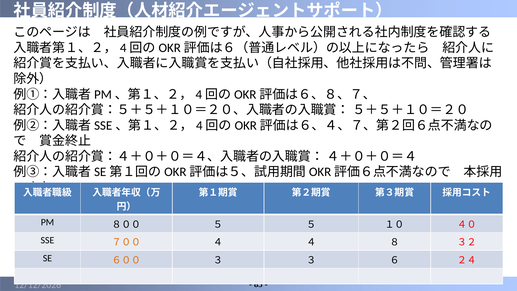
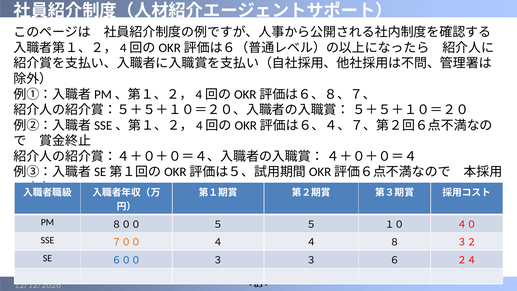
６００ colour: orange -> blue (126, 260)
